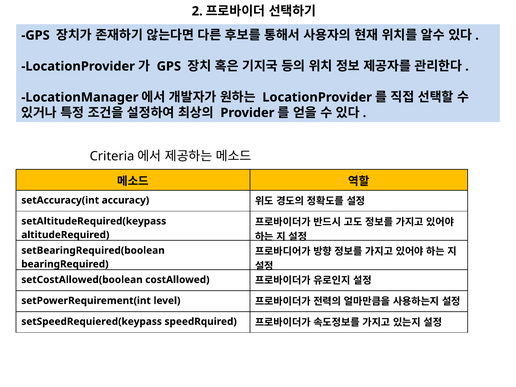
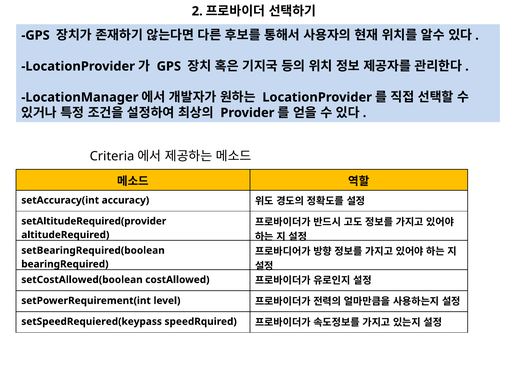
setAltitudeRequired(keypass: setAltitudeRequired(keypass -> setAltitudeRequired(provider (94, 221)
